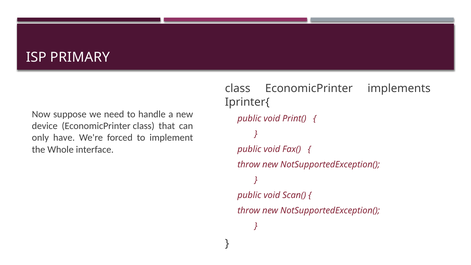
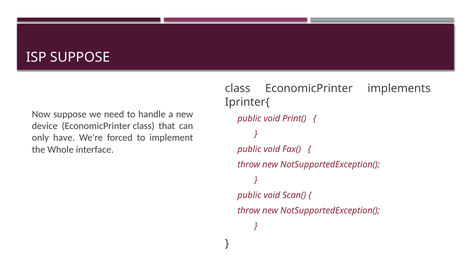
ISP PRIMARY: PRIMARY -> SUPPOSE (80, 57)
